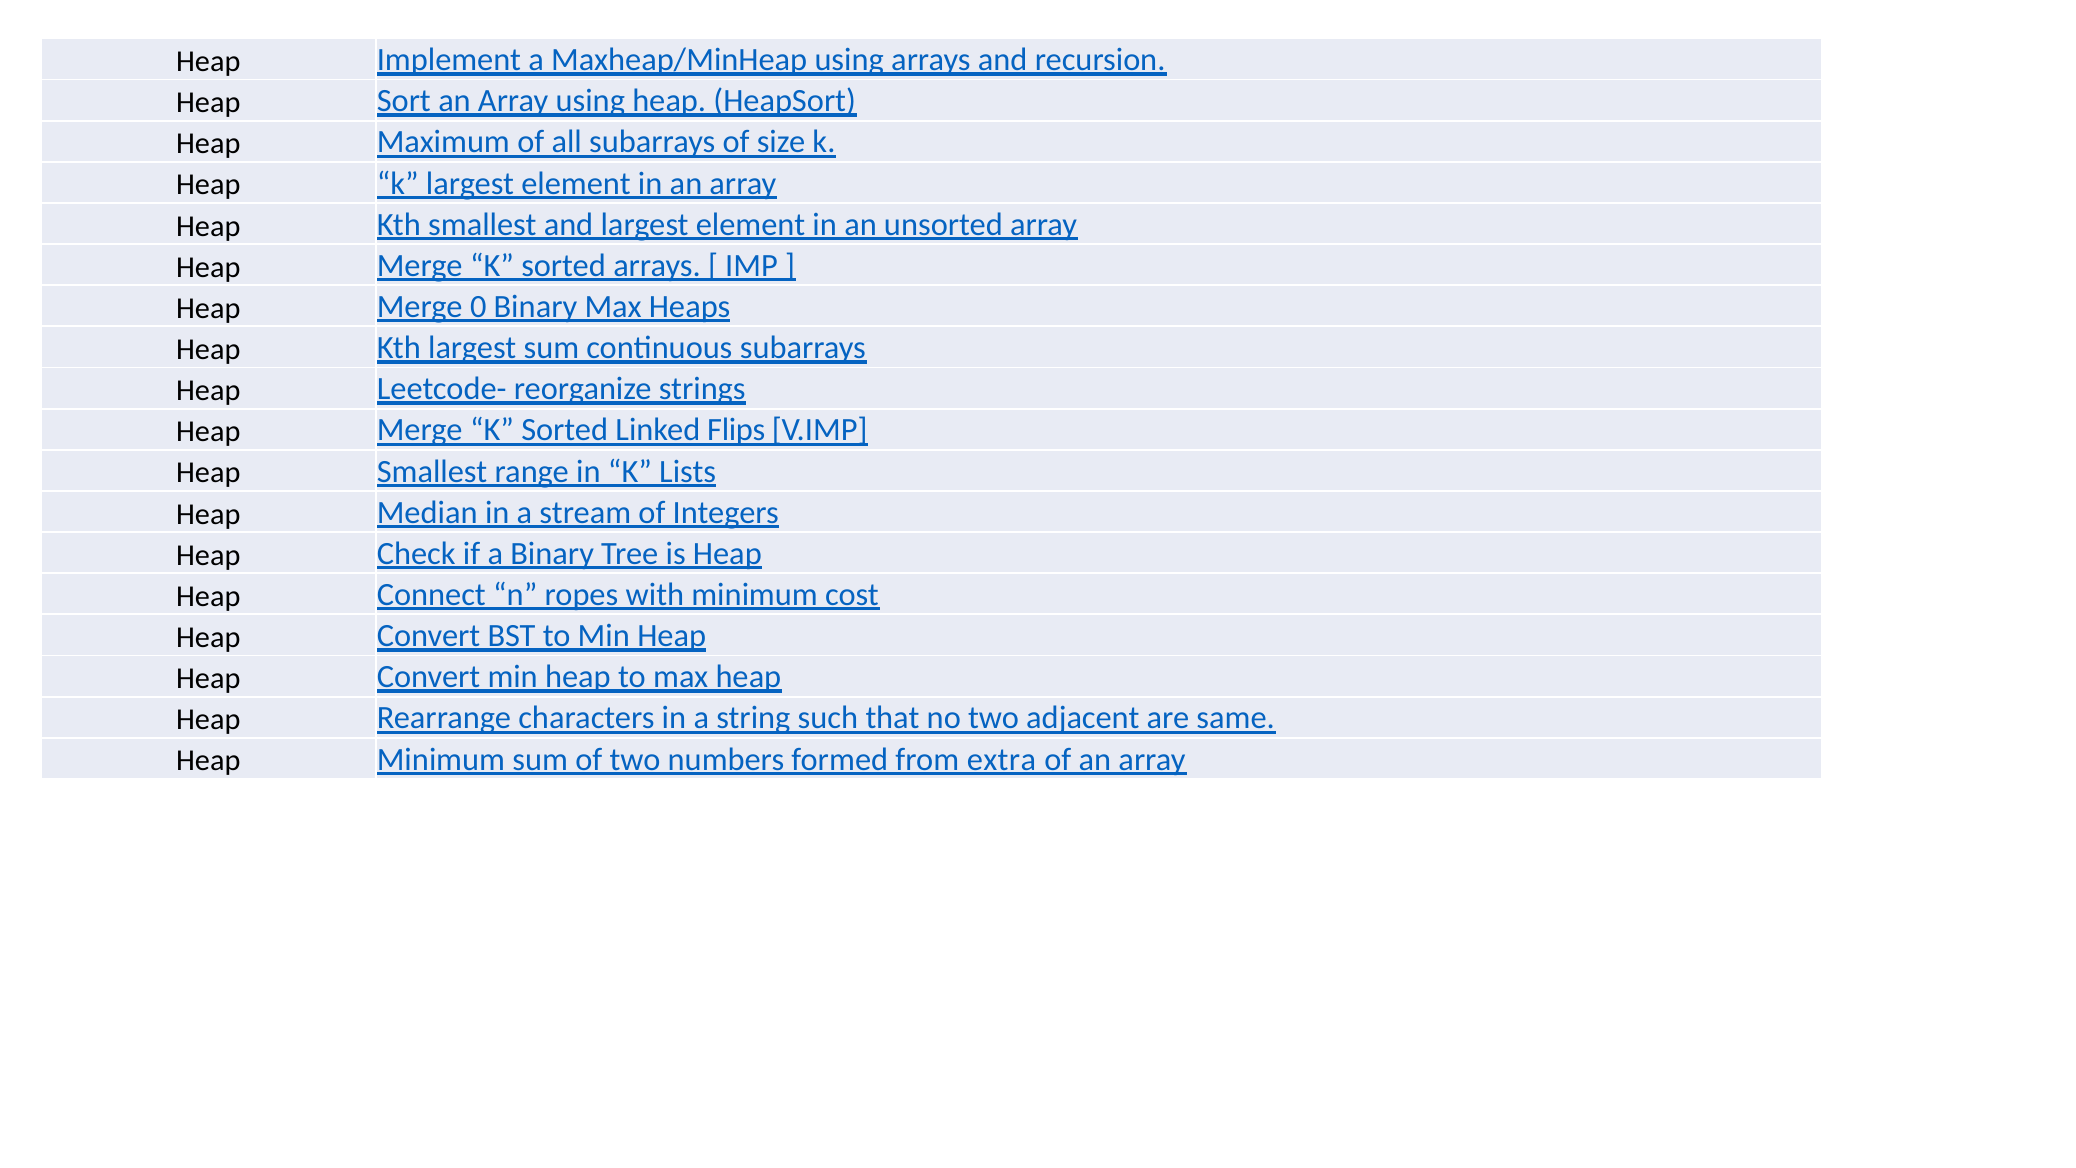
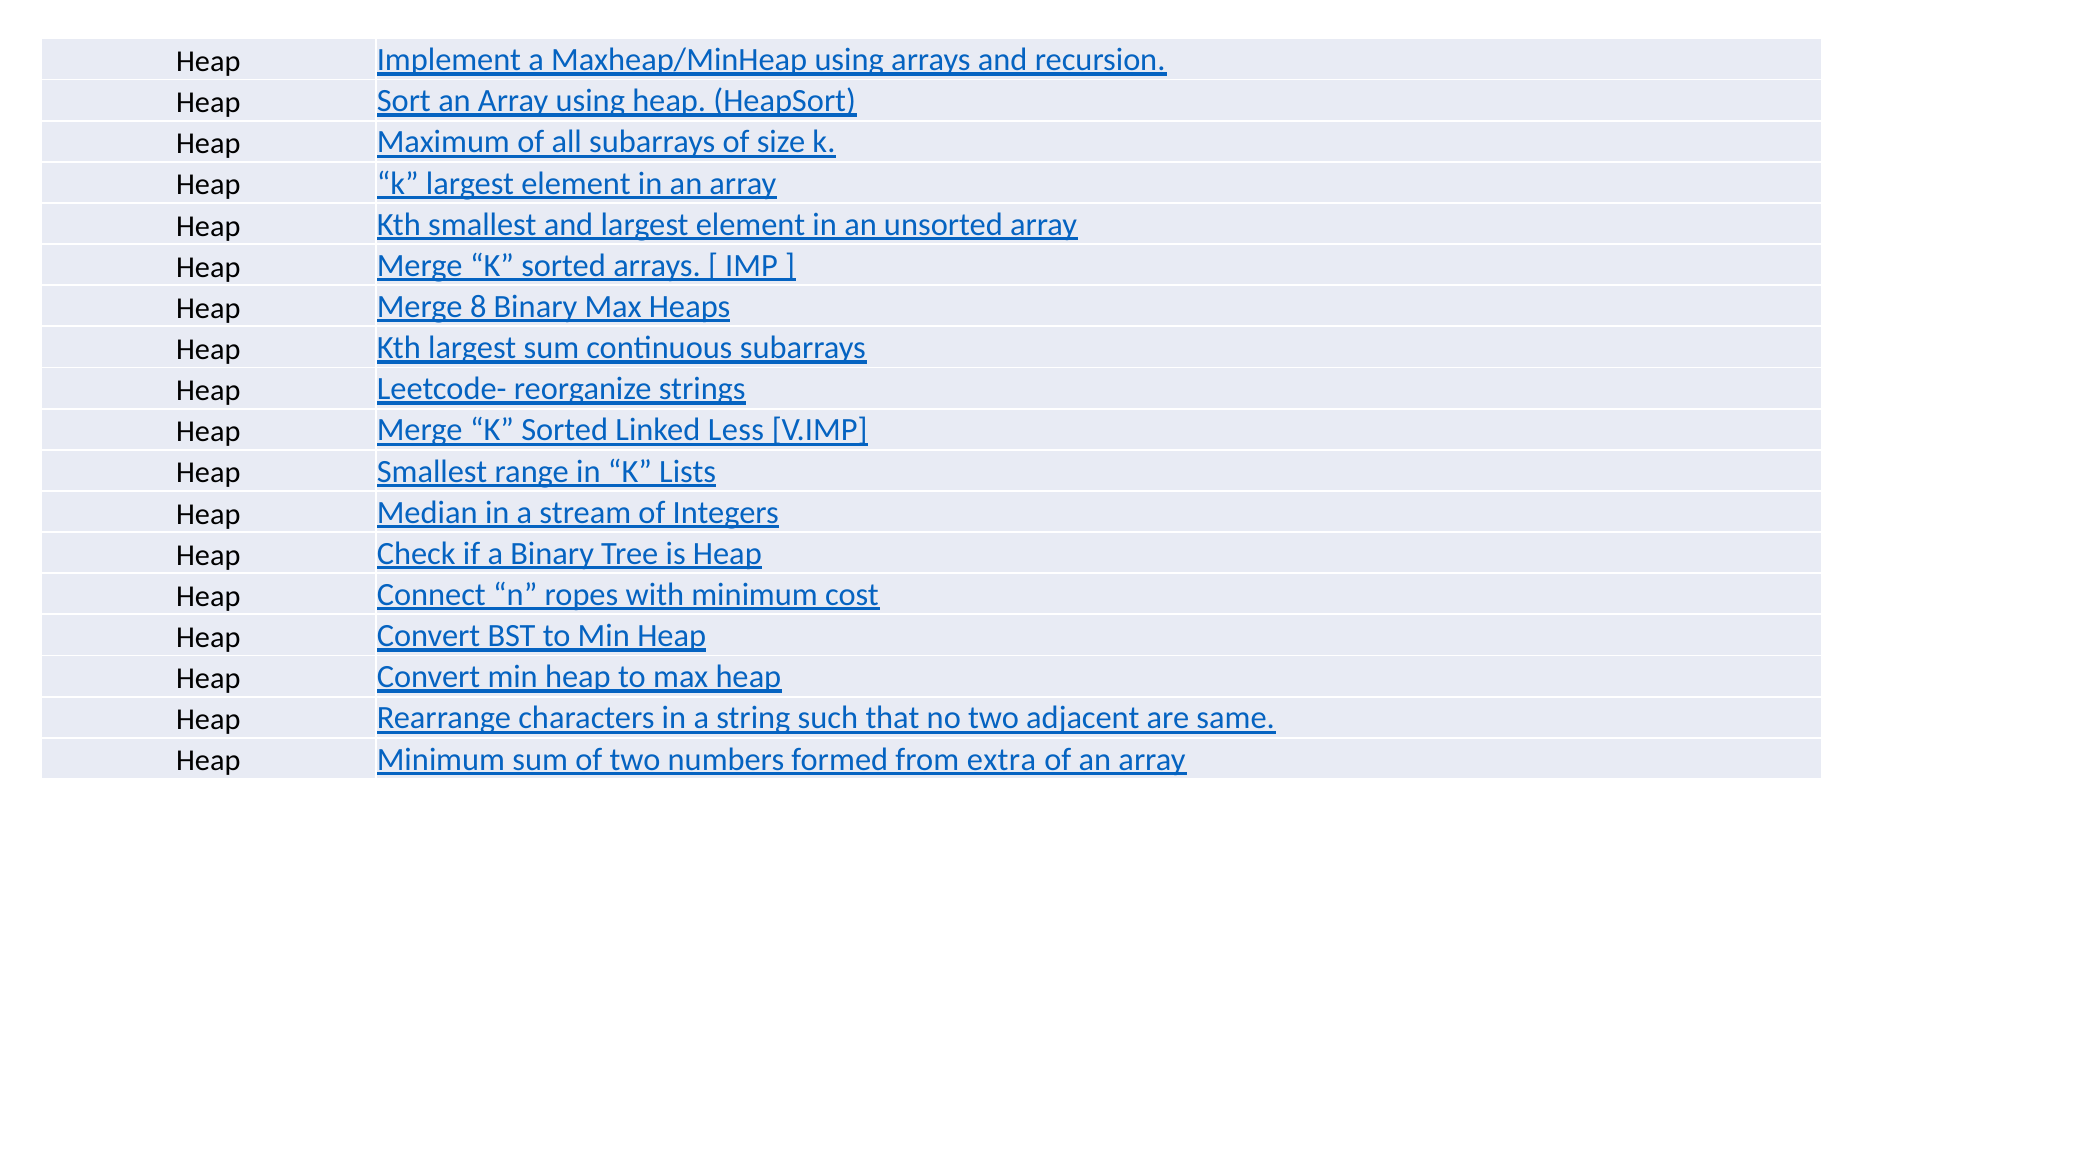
0: 0 -> 8 (478, 307)
Flips: Flips -> Less (736, 430)
